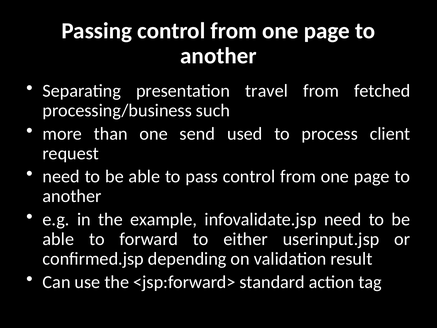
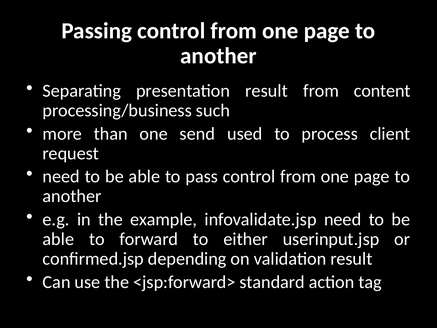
presentation travel: travel -> result (267, 91)
fetched: fetched -> content (382, 91)
